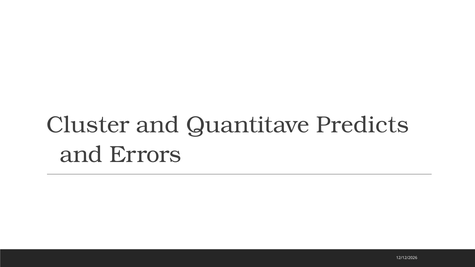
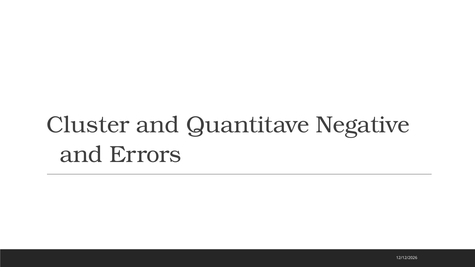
Predicts: Predicts -> Negative (363, 125)
